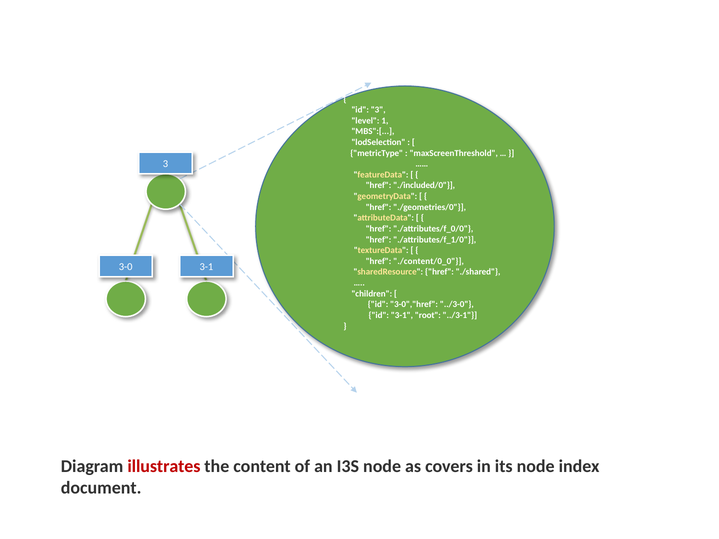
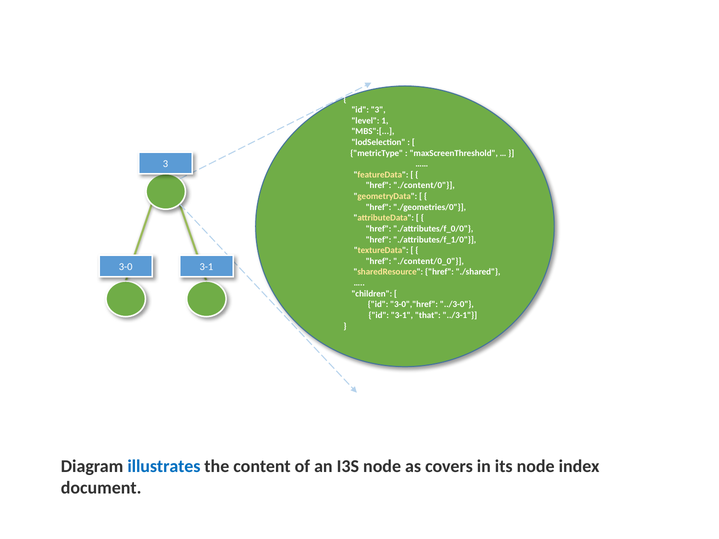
./included/0: ./included/0 -> ./content/0 (424, 186)
root: root -> that (428, 315)
illustrates colour: red -> blue (164, 466)
